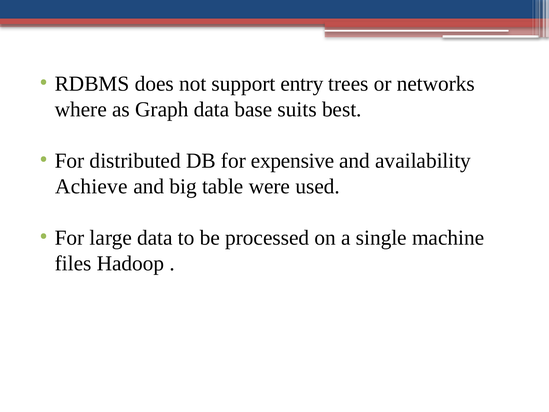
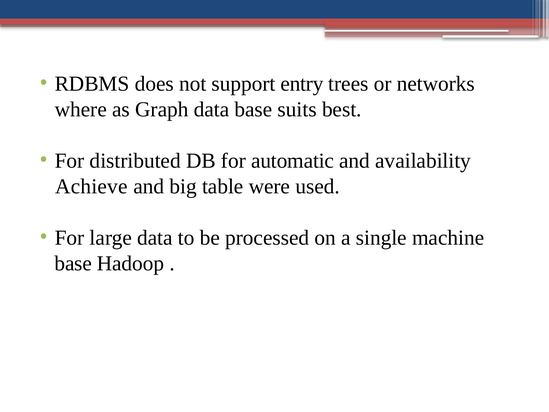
expensive: expensive -> automatic (293, 161)
files: files -> base (73, 263)
